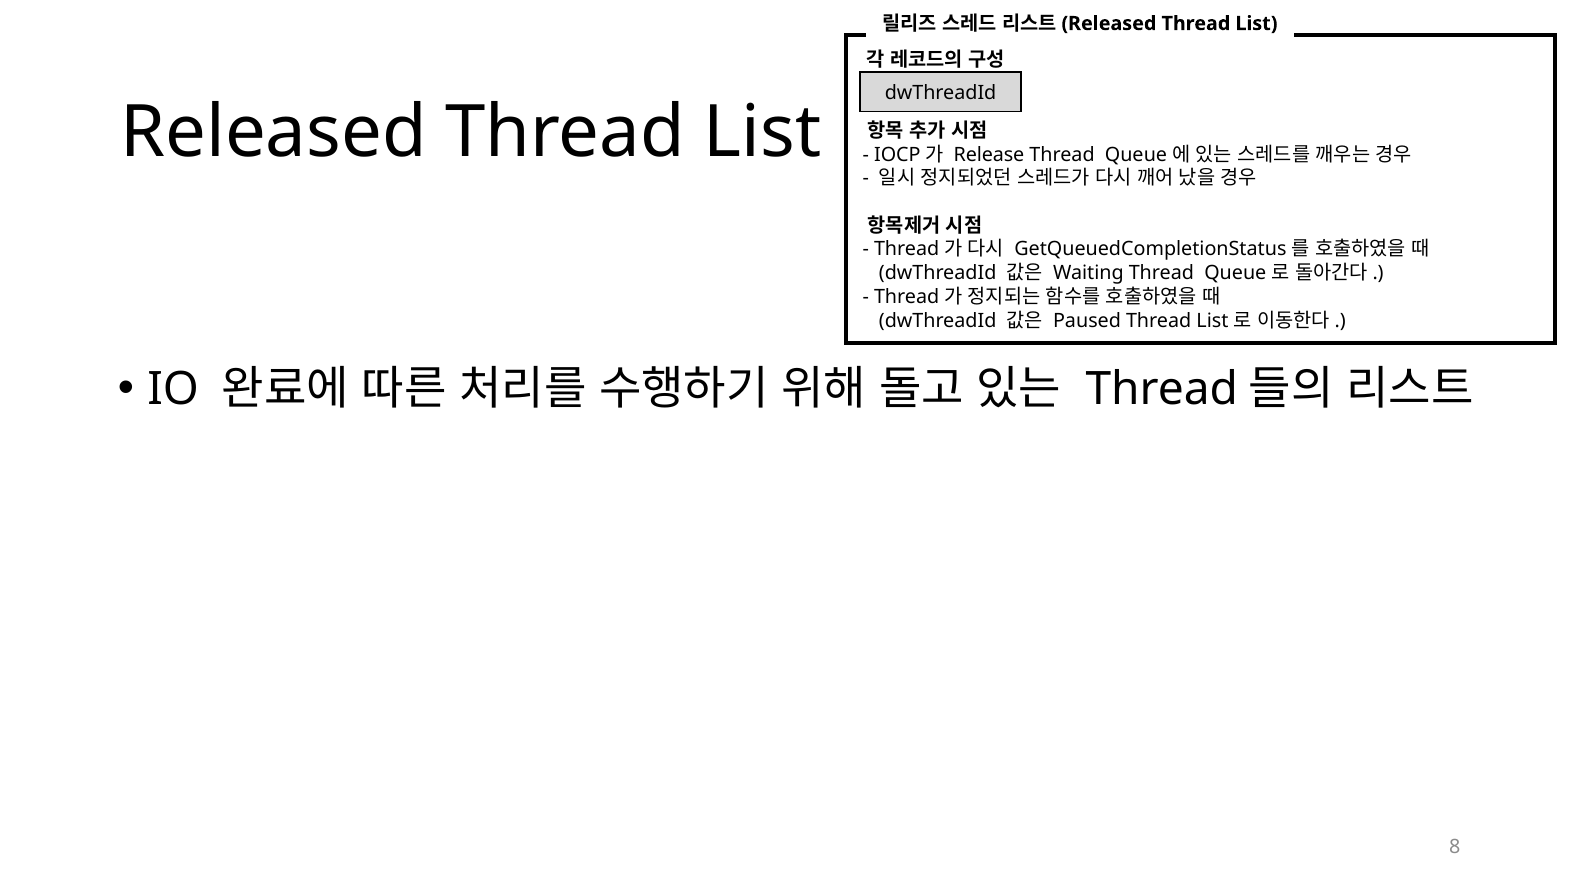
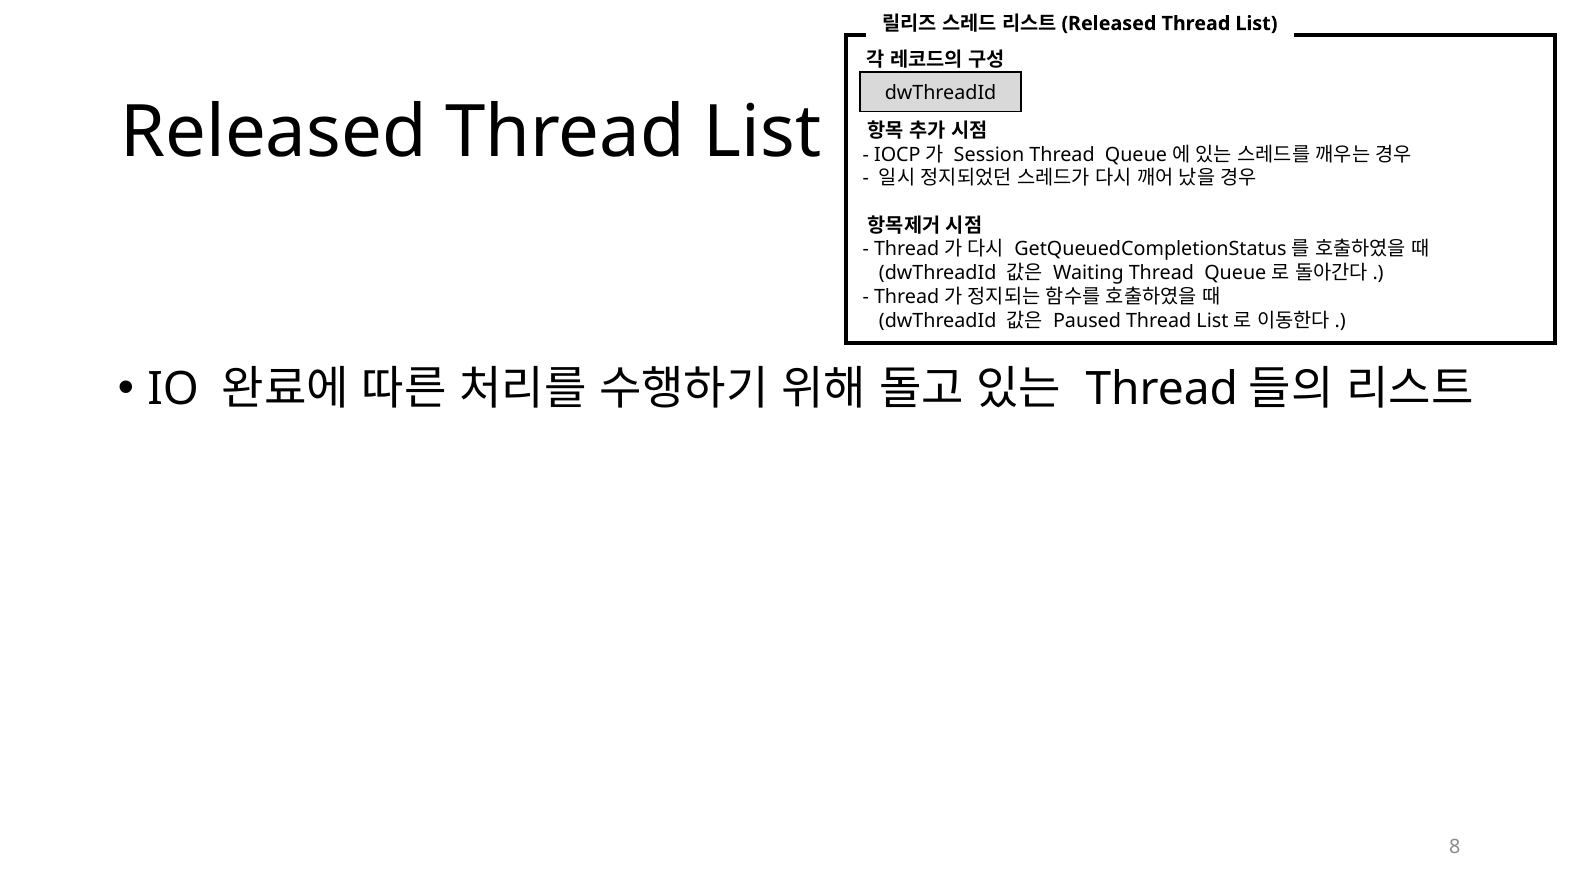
Release: Release -> Session (989, 155)
